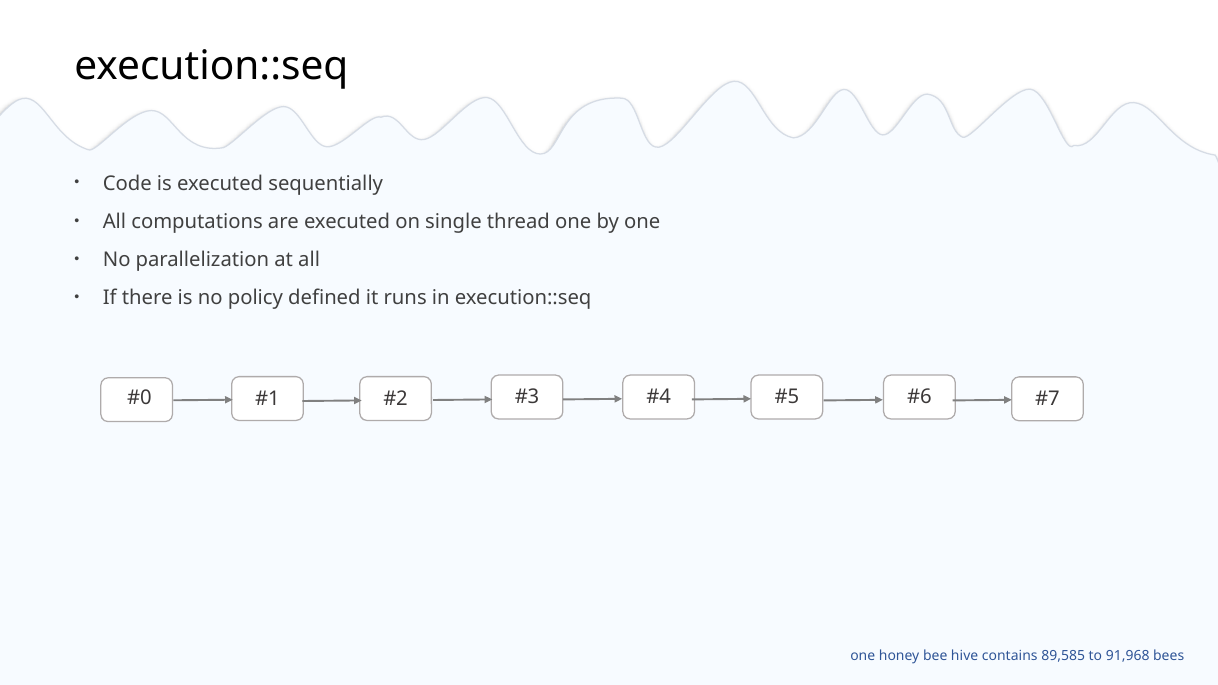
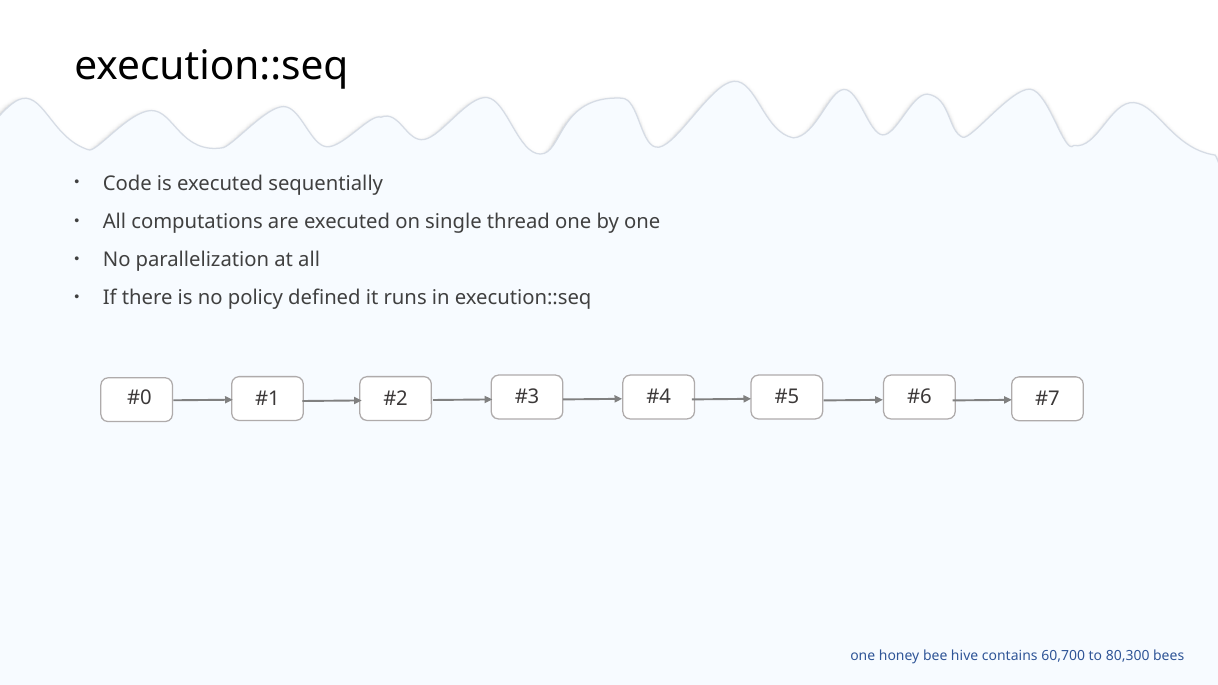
89,585: 89,585 -> 60,700 (1063, 656)
91,968: 91,968 -> 80,300 (1128, 656)
